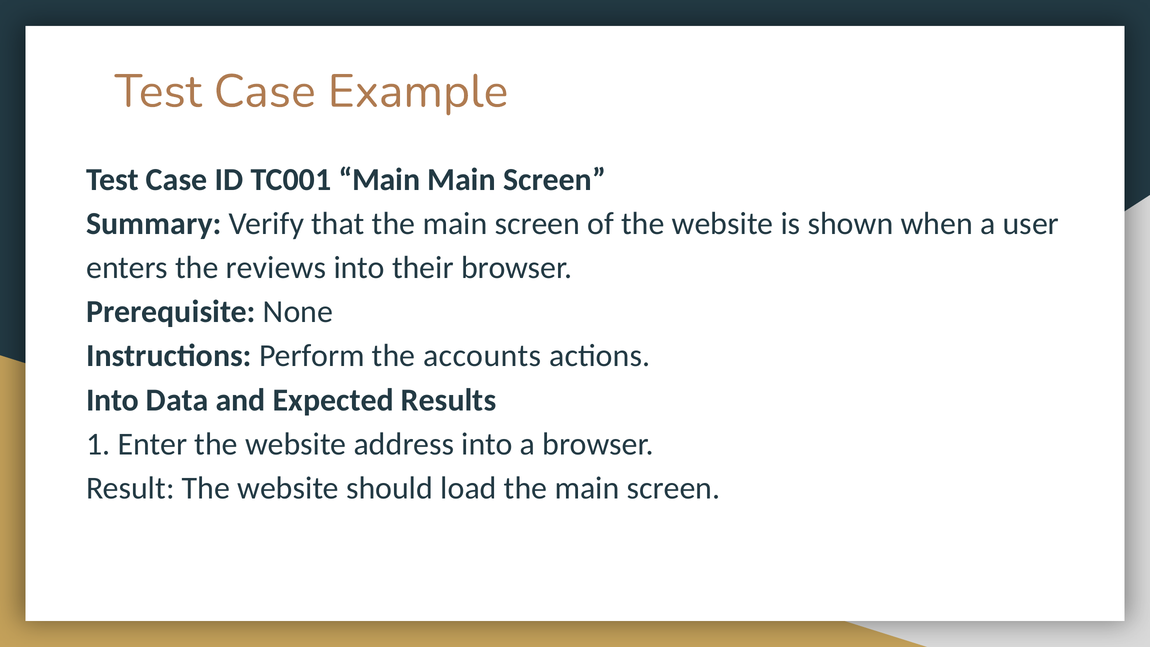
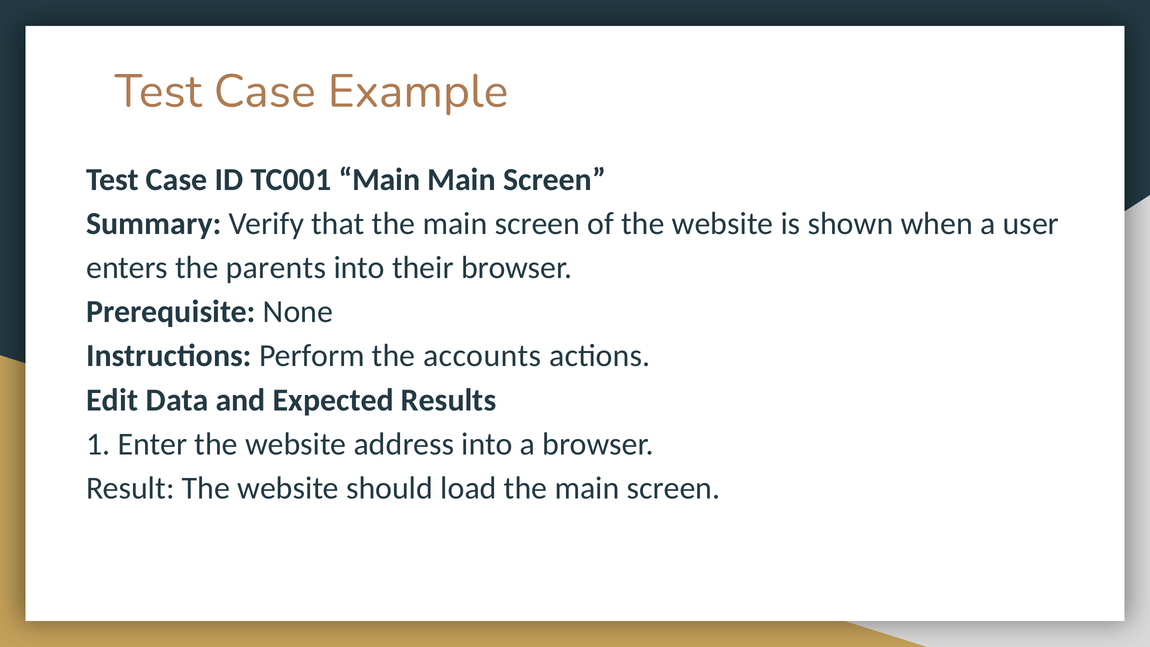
reviews: reviews -> parents (276, 268)
Into: Into -> Edit (112, 400)
